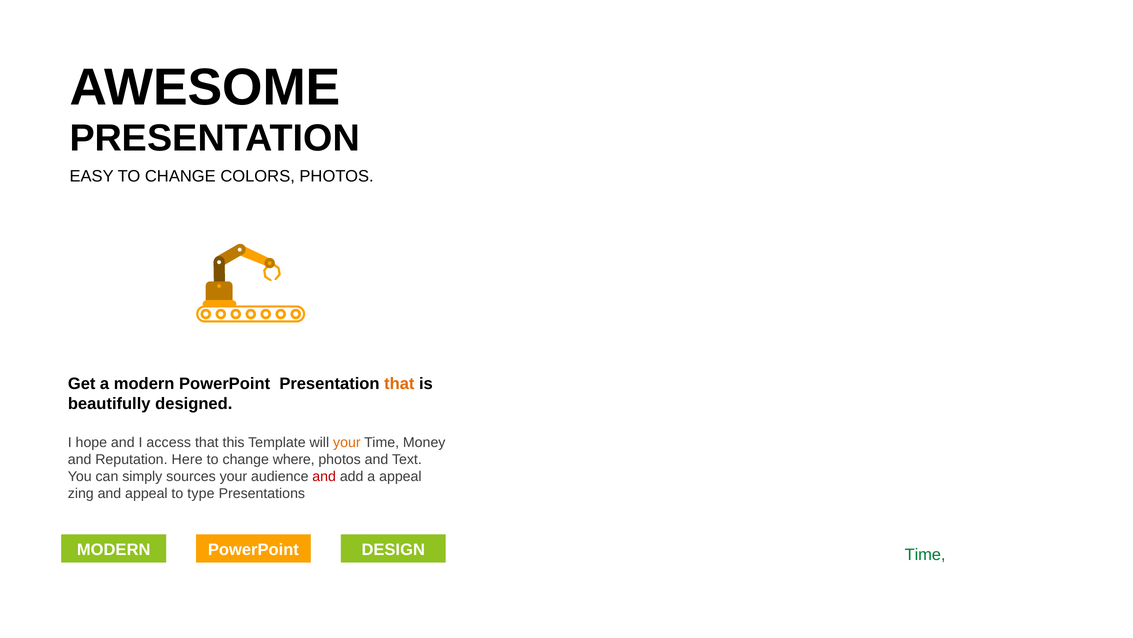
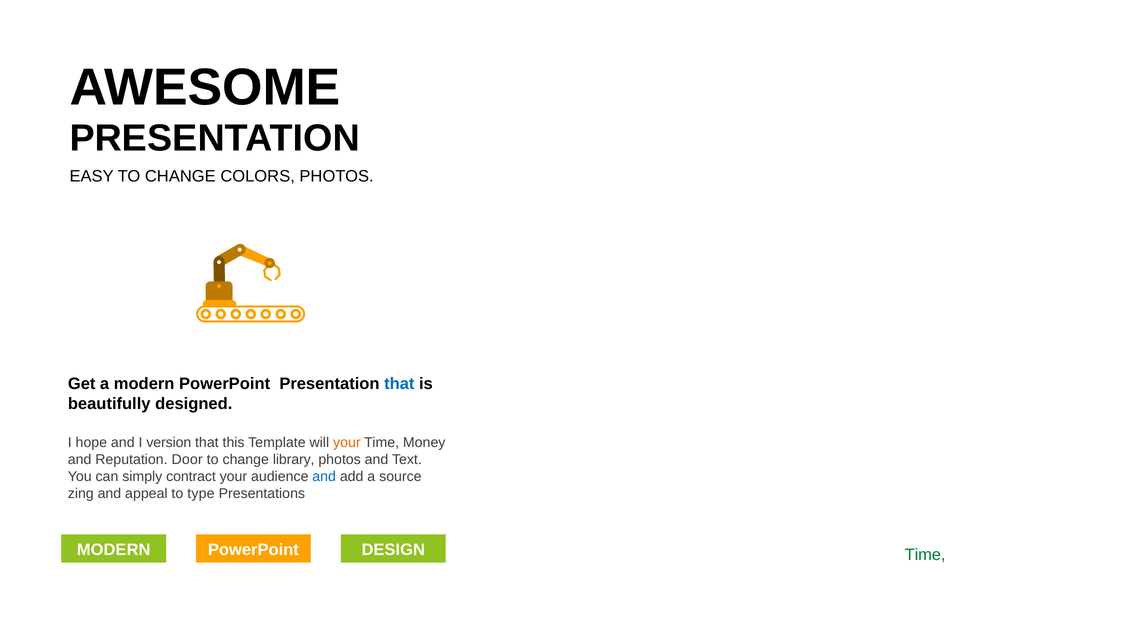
that colour: orange -> blue (399, 384)
access: access -> version (169, 442)
Here: Here -> Door (187, 459)
where: where -> library (294, 459)
sources: sources -> contract (191, 476)
and colour: red -> blue (324, 476)
appeal: appeal -> source (400, 476)
